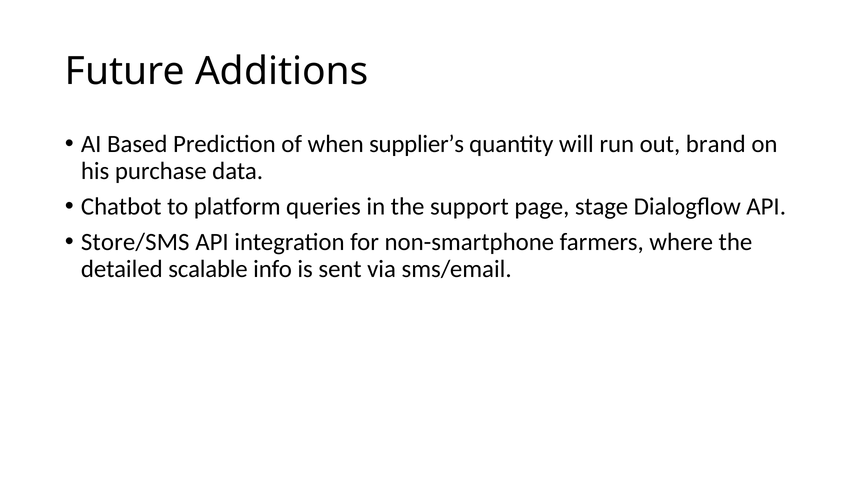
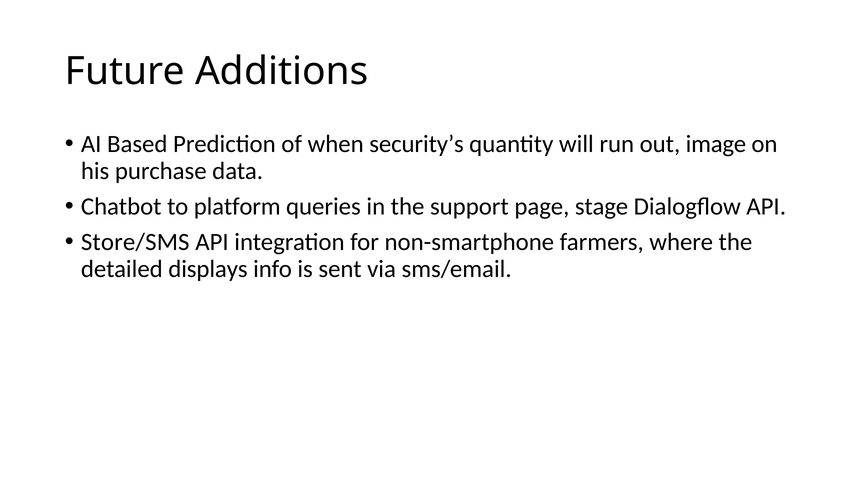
supplier’s: supplier’s -> security’s (417, 144)
brand: brand -> image (716, 144)
scalable: scalable -> displays (208, 269)
